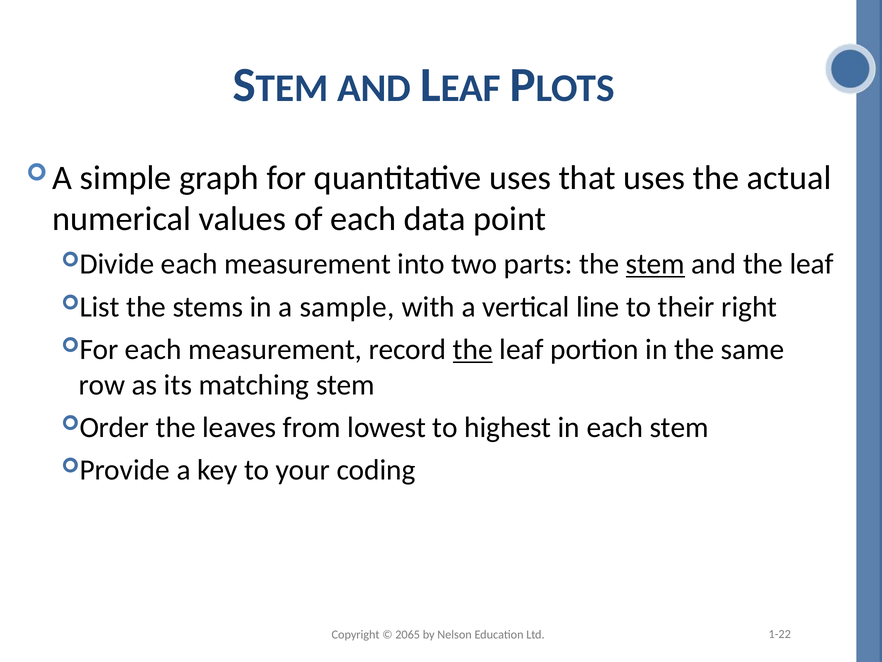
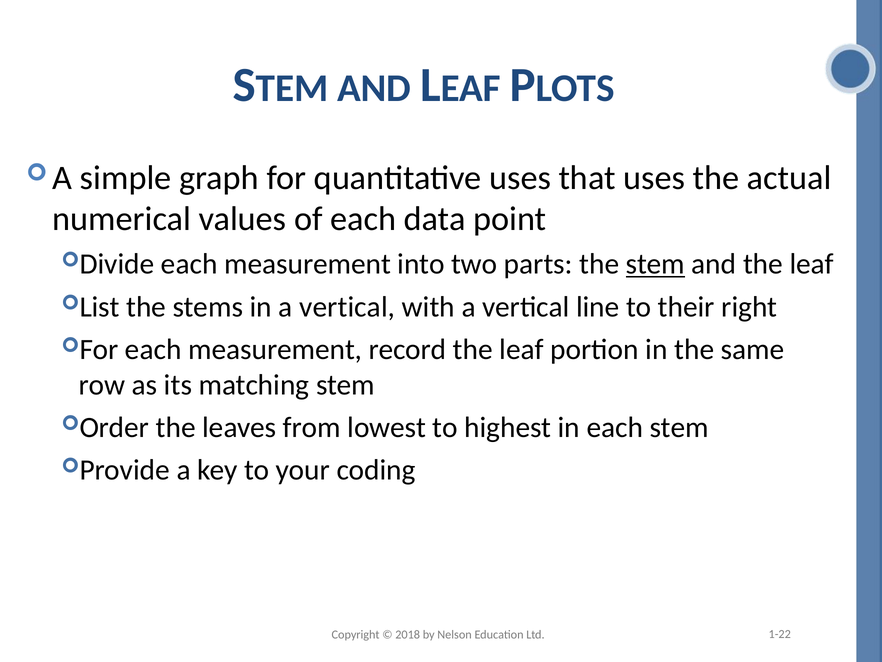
in a sample: sample -> vertical (347, 307)
the underline: present -> none (473, 349)
2065: 2065 -> 2018 (408, 634)
